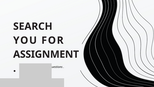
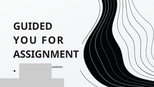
SEARCH: SEARCH -> GUIDED (33, 26)
